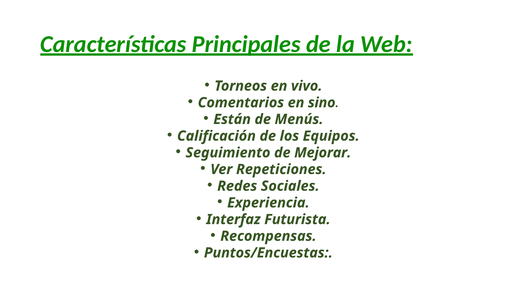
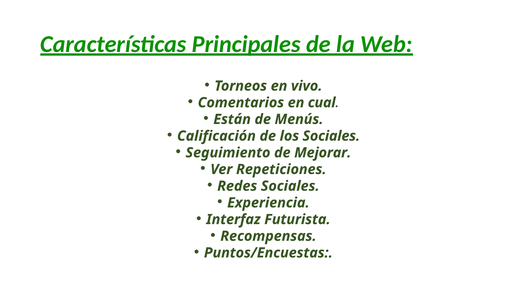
sino: sino -> cual (322, 103)
los Equipos: Equipos -> Sociales (331, 136)
